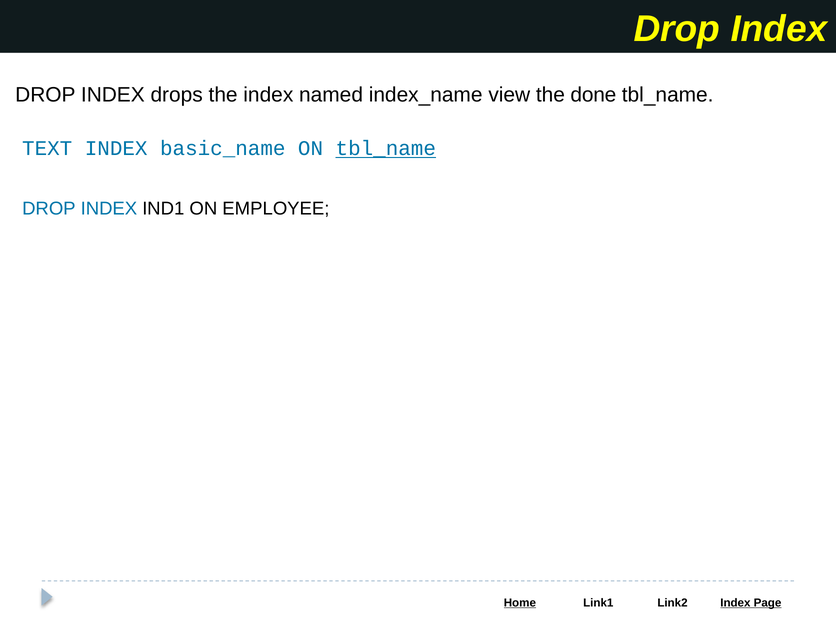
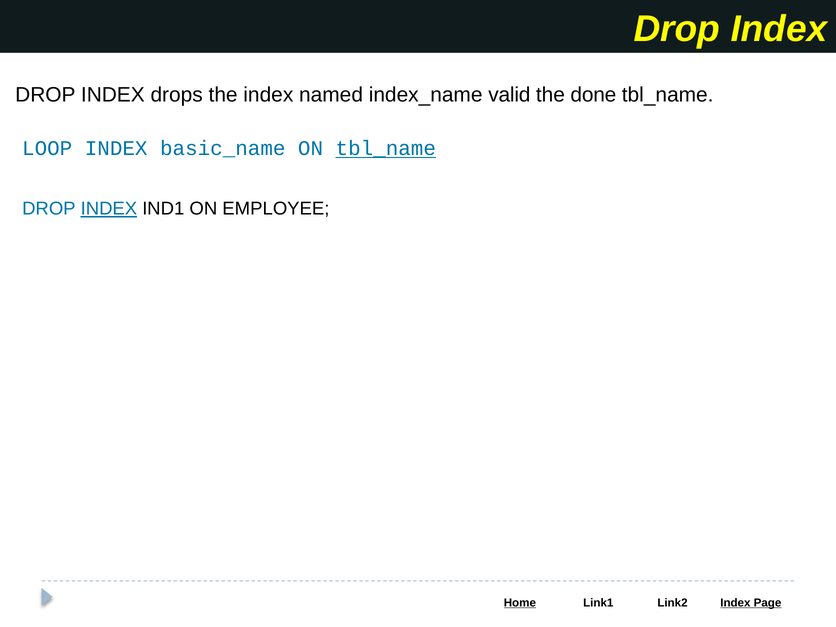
view: view -> valid (509, 95)
TEXT: TEXT -> LOOP (47, 148)
INDEX underline: none -> present (109, 209)
